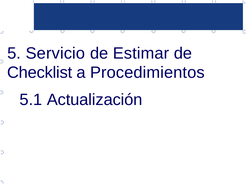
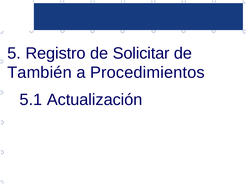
Servicio: Servicio -> Registro (56, 54)
Estimar: Estimar -> Solicitar (141, 54)
Checklist: Checklist -> También (40, 73)
